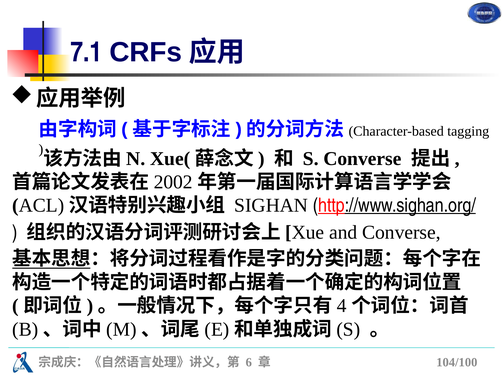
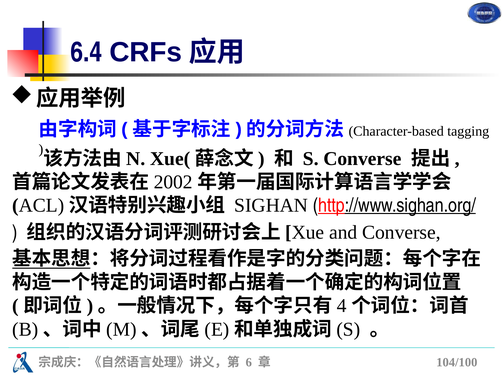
7.1: 7.1 -> 6.4 (86, 52)
